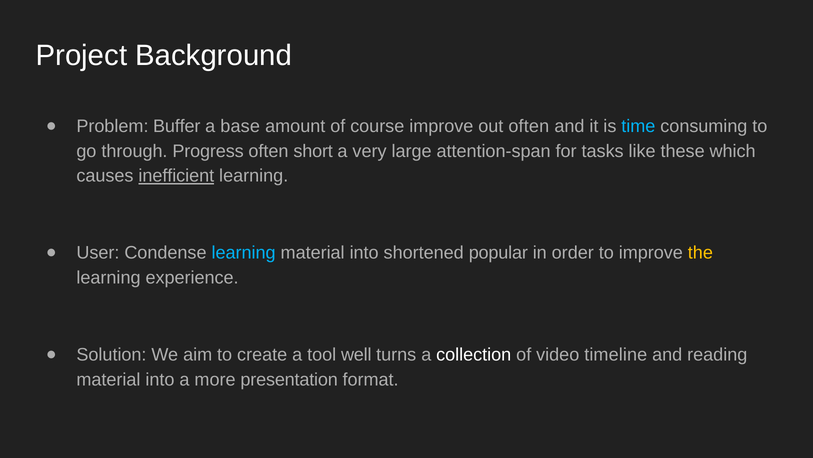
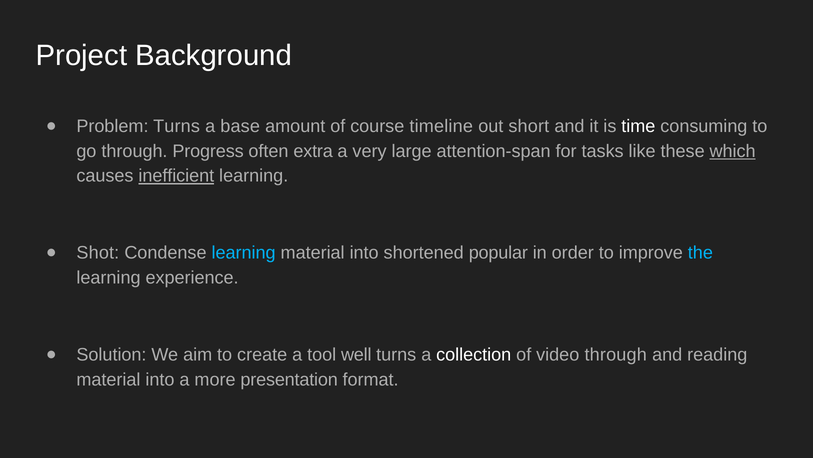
Problem Buffer: Buffer -> Turns (177, 126)
course improve: improve -> timeline (441, 126)
out often: often -> short (529, 126)
time colour: light blue -> white (638, 126)
short: short -> extra (313, 151)
which underline: none -> present (733, 151)
User: User -> Shot (98, 253)
the colour: yellow -> light blue (700, 253)
video timeline: timeline -> through (616, 354)
